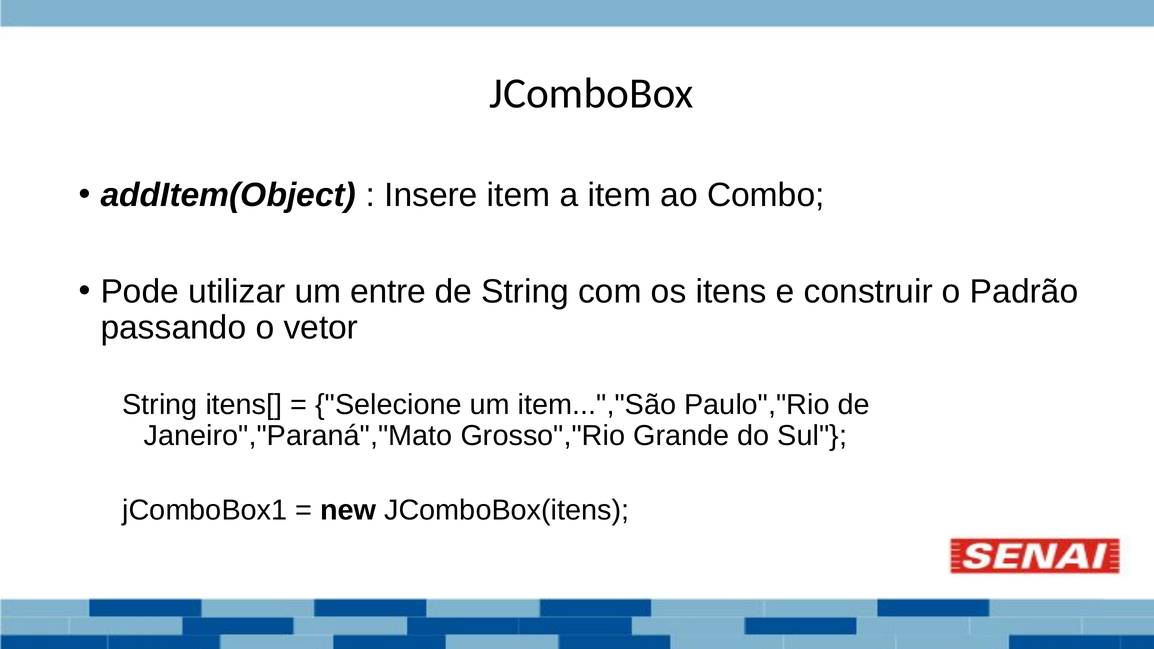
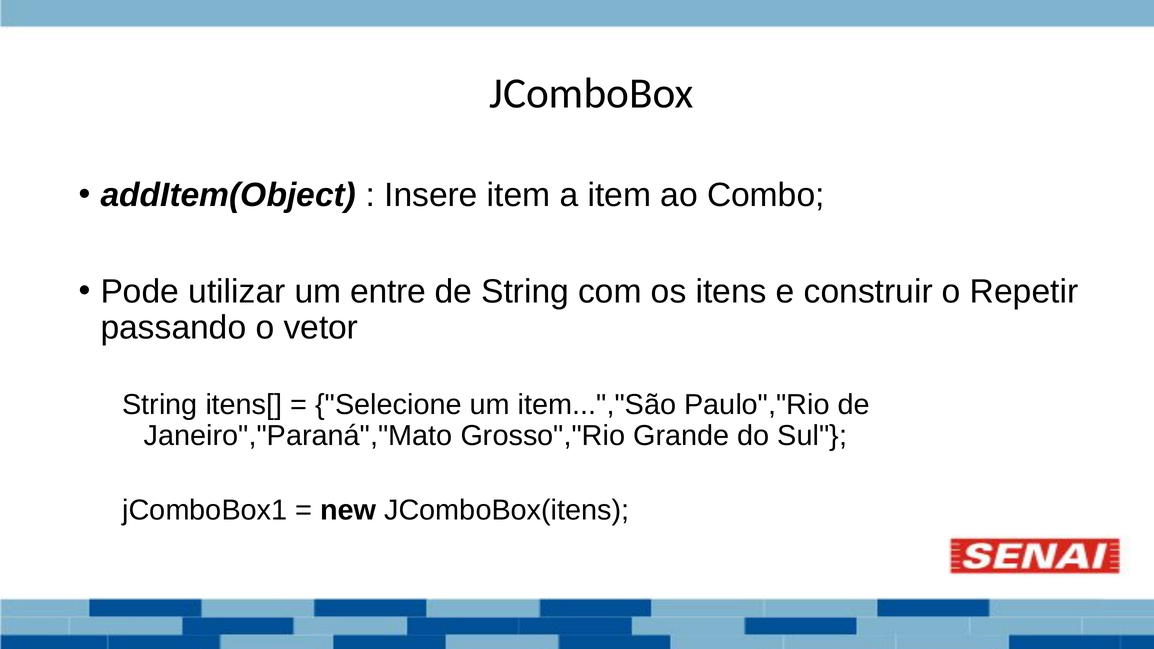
Padrão: Padrão -> Repetir (1024, 292)
